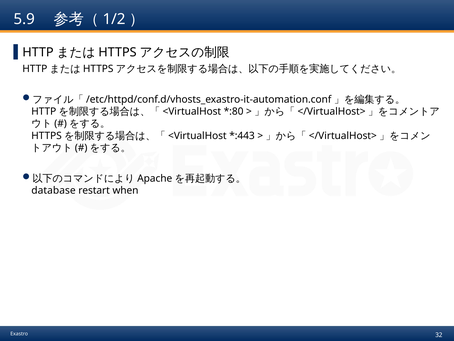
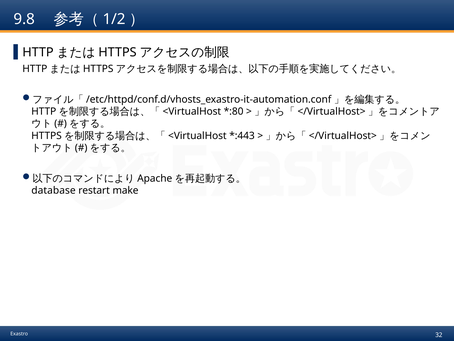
5.9: 5.9 -> 9.8 (24, 19)
when: when -> make (125, 190)
